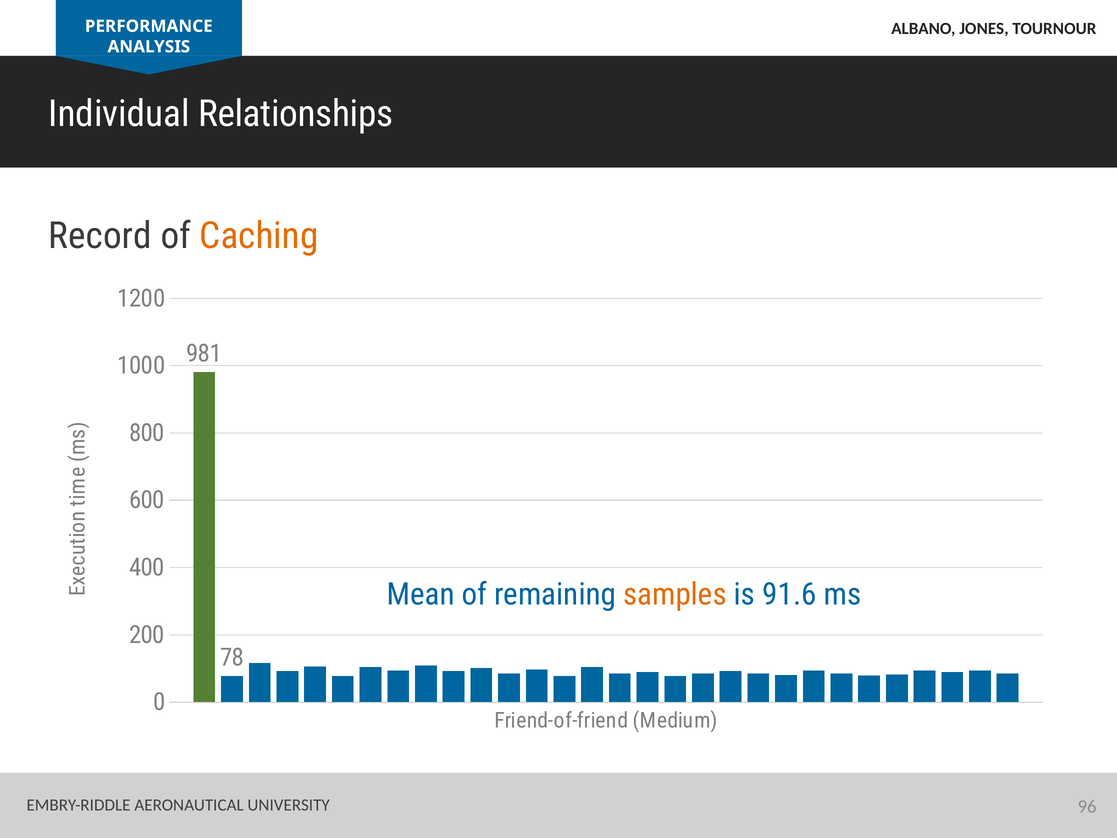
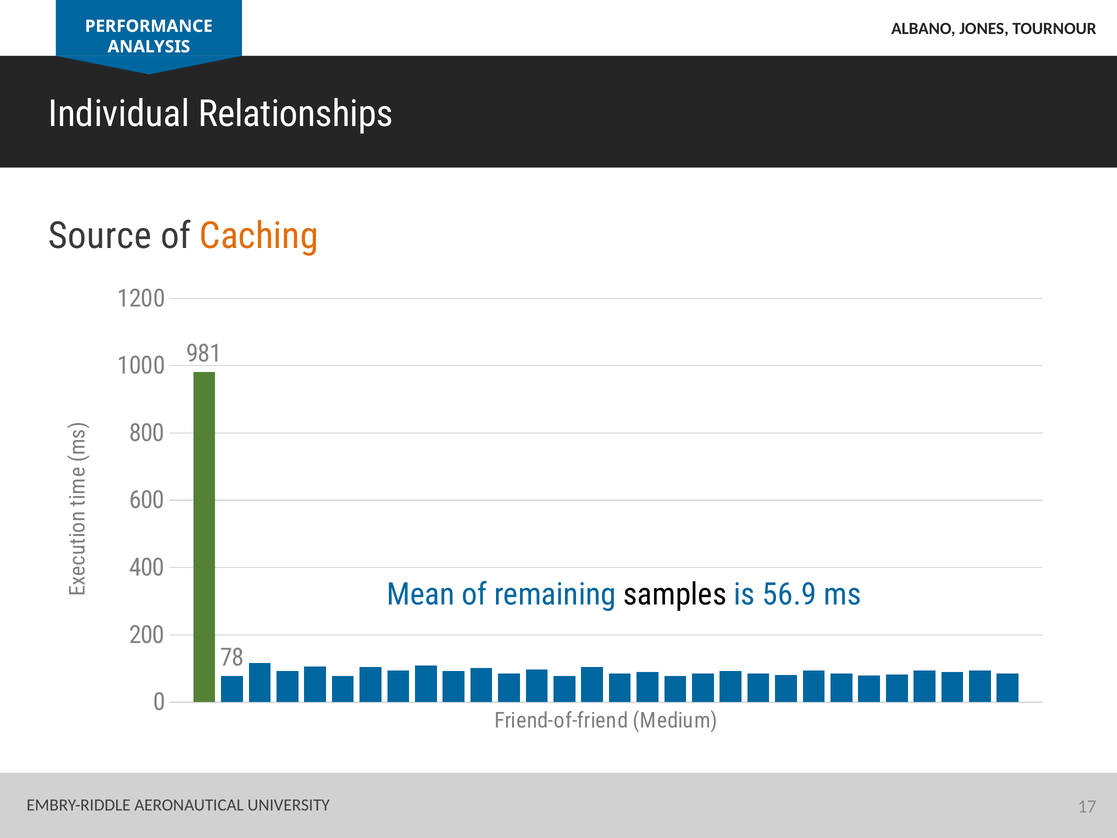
Record: Record -> Source (100, 236)
samples colour: orange -> black (675, 595)
91.6: 91.6 -> 56.9 (789, 595)
96: 96 -> 17 (1087, 806)
